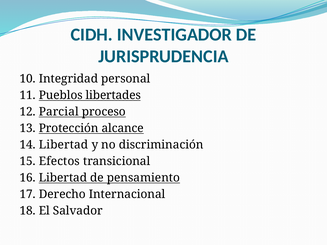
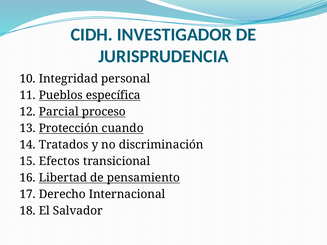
libertades: libertades -> específica (113, 95)
alcance: alcance -> cuando (123, 128)
14 Libertad: Libertad -> Tratados (64, 145)
